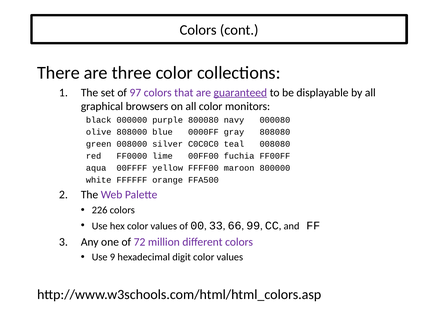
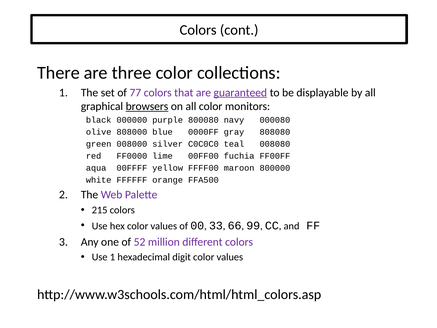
97: 97 -> 77 (135, 92)
browsers underline: none -> present (147, 106)
226: 226 -> 215 (100, 210)
72: 72 -> 52 (140, 242)
Use 9: 9 -> 1 (113, 257)
